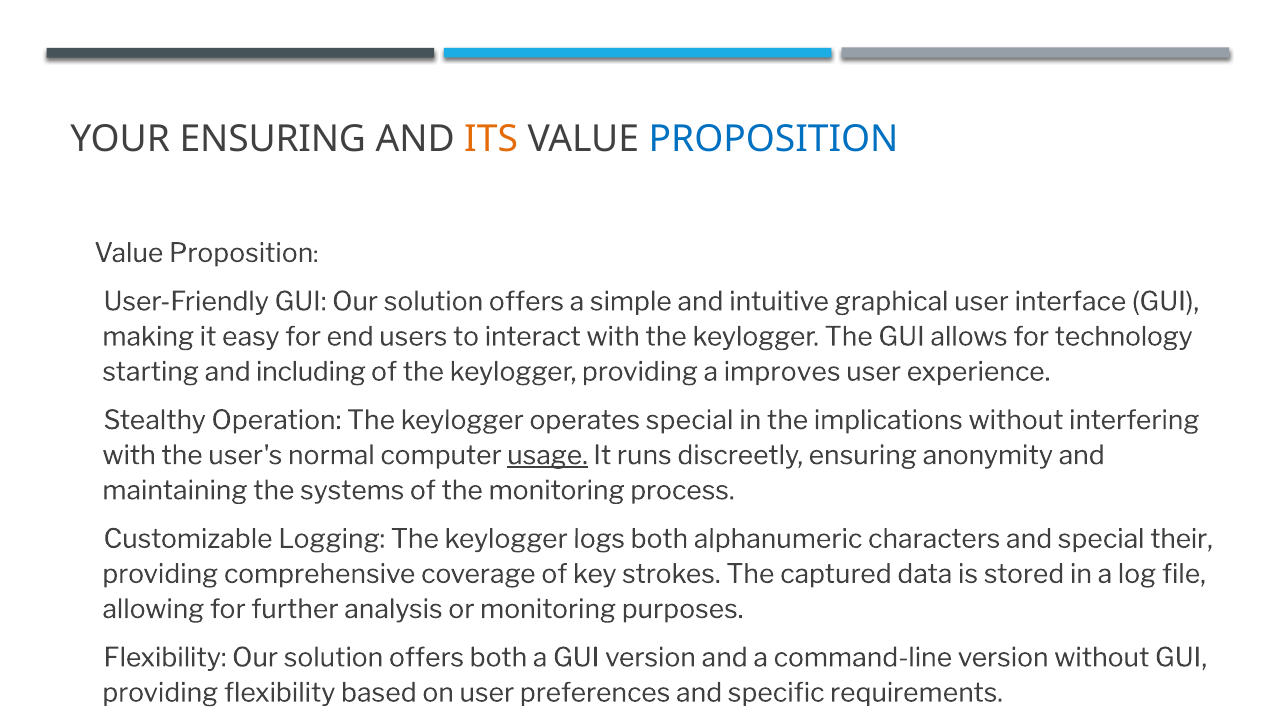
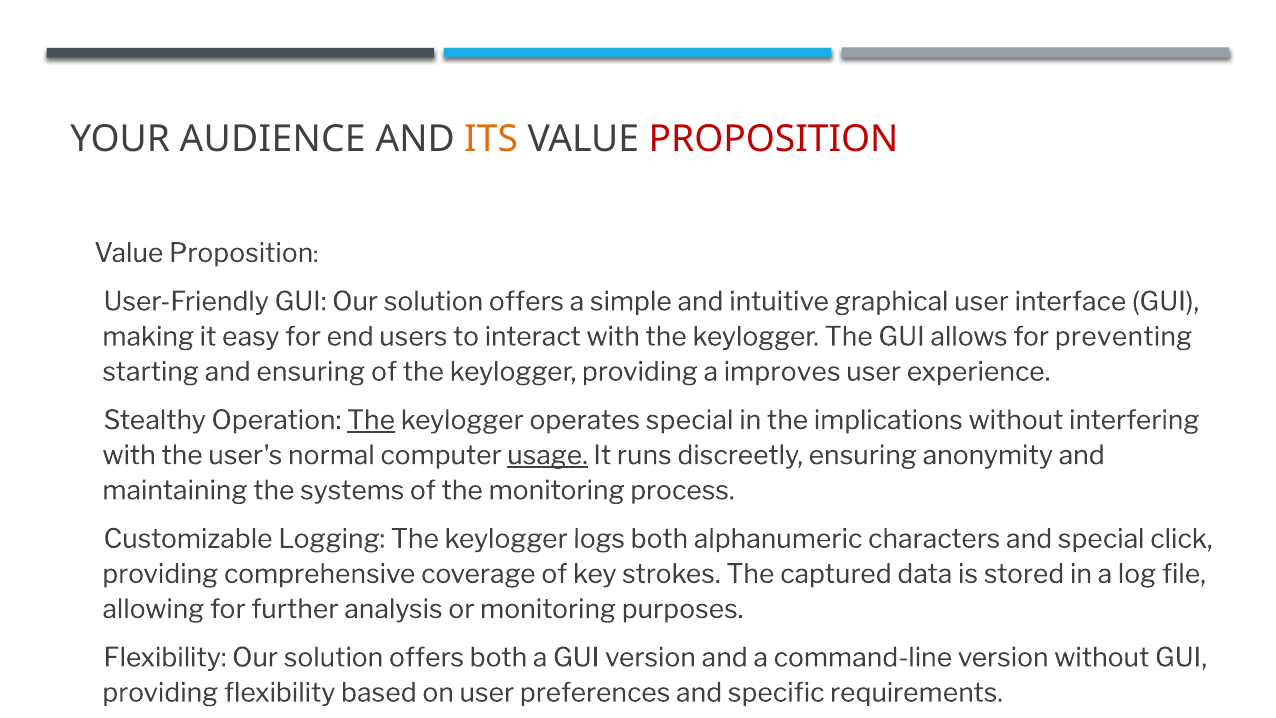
YOUR ENSURING: ENSURING -> AUDIENCE (273, 139)
PROPOSITION colour: blue -> red (774, 139)
technology: technology -> preventing (1123, 337)
and including: including -> ensuring (311, 372)
The underline: none -> present (371, 420)
their: their -> click (1181, 539)
